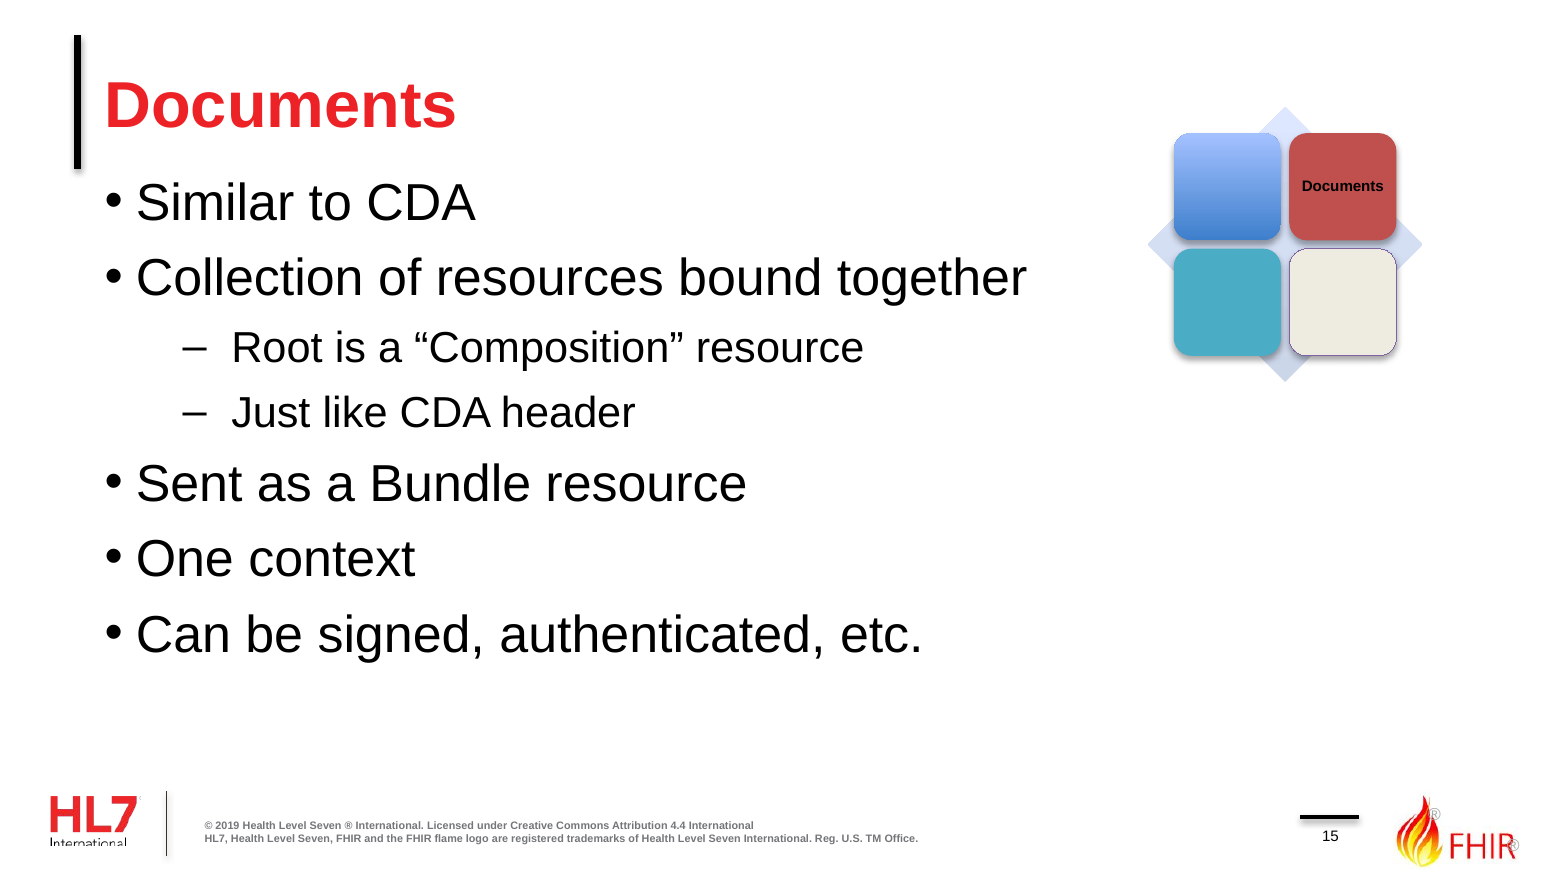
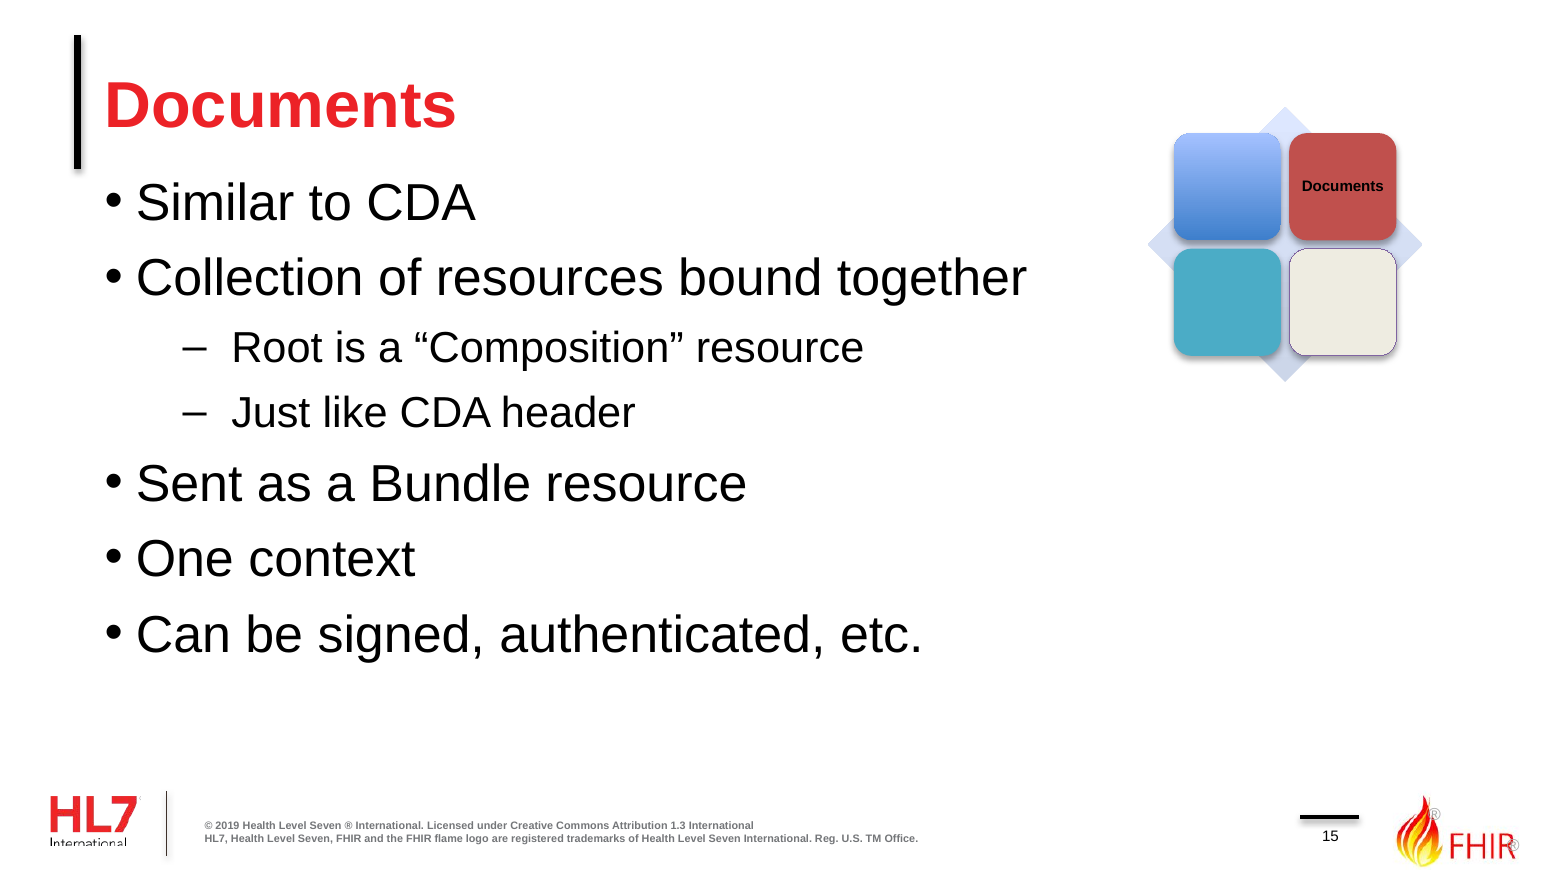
4.4: 4.4 -> 1.3 (678, 825)
